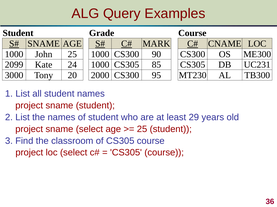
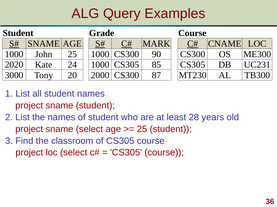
2099: 2099 -> 2020 (14, 65)
95: 95 -> 87 (156, 76)
29: 29 -> 28 (194, 118)
